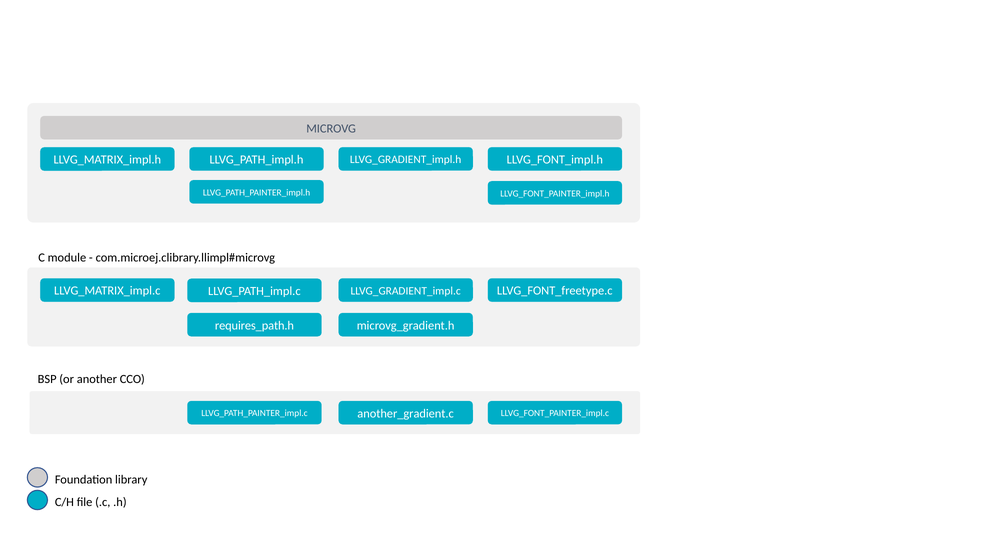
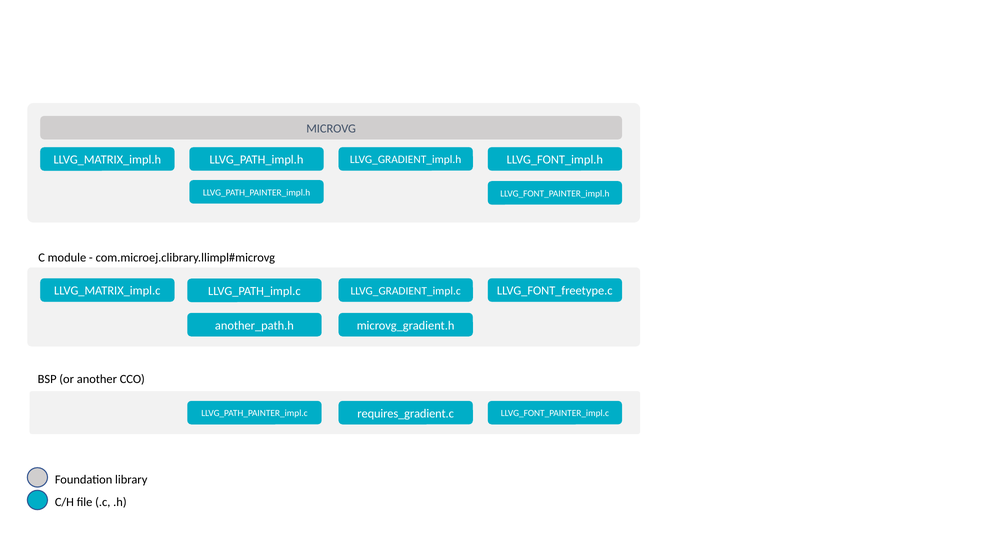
requires_path.h: requires_path.h -> another_path.h (254, 325)
another_gradient.c: another_gradient.c -> requires_gradient.c (406, 413)
